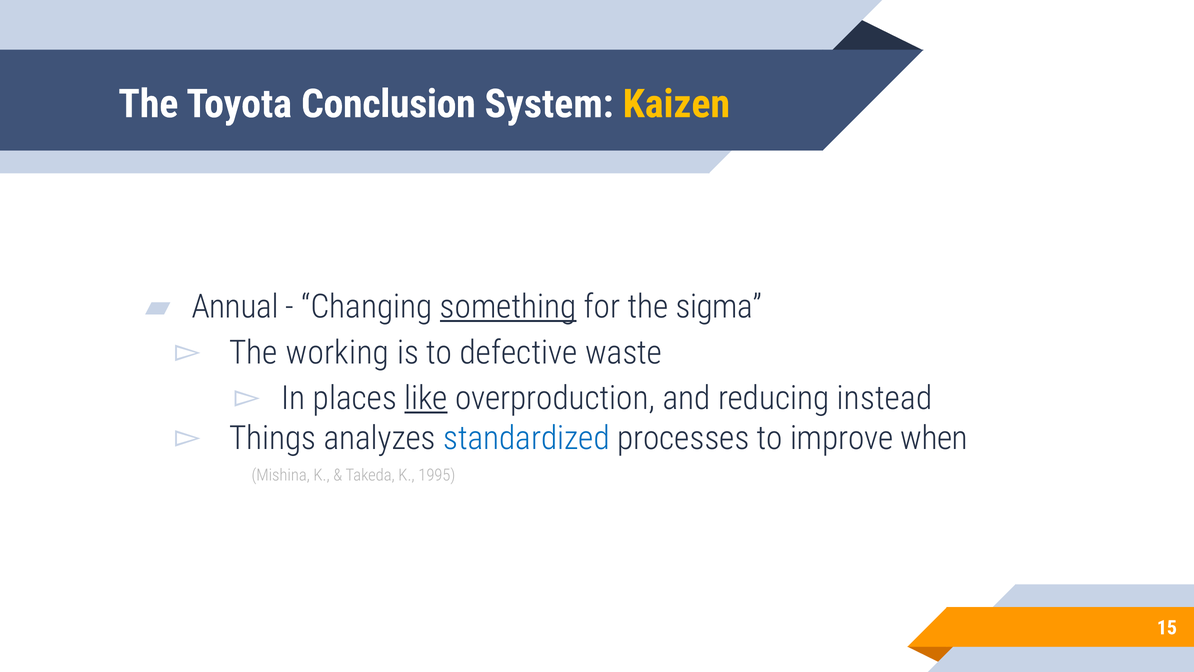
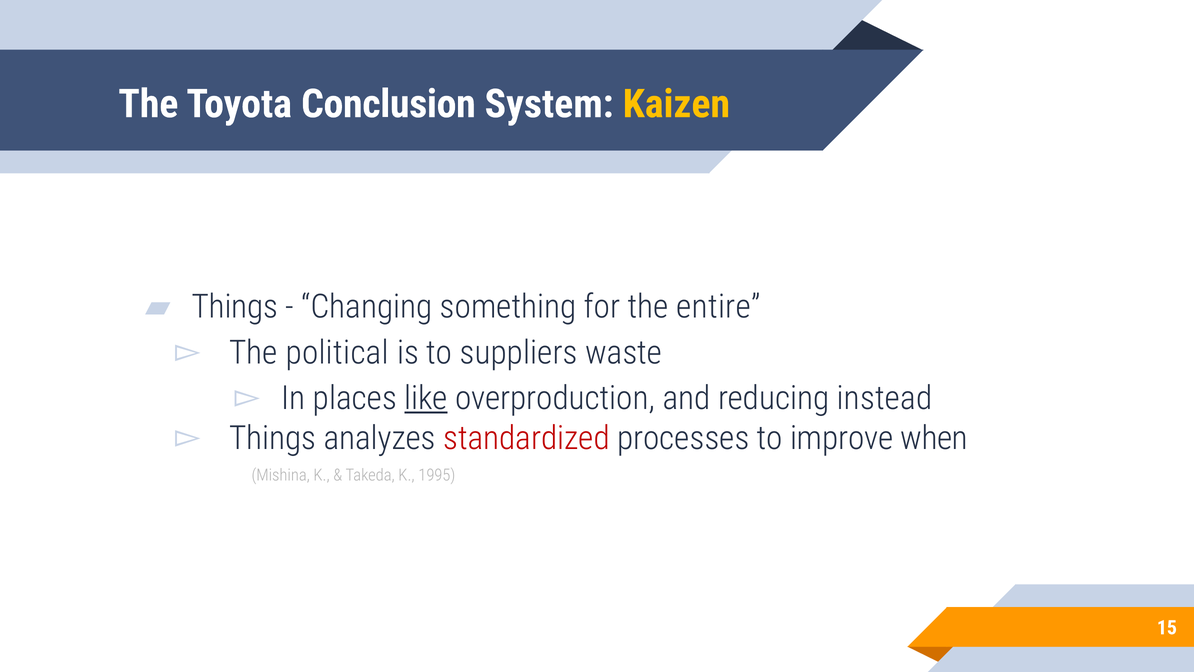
Annual: Annual -> Things (235, 307)
something underline: present -> none (508, 307)
sigma: sigma -> entire (719, 307)
working: working -> political (337, 352)
defective: defective -> suppliers (519, 352)
standardized colour: blue -> red (527, 438)
